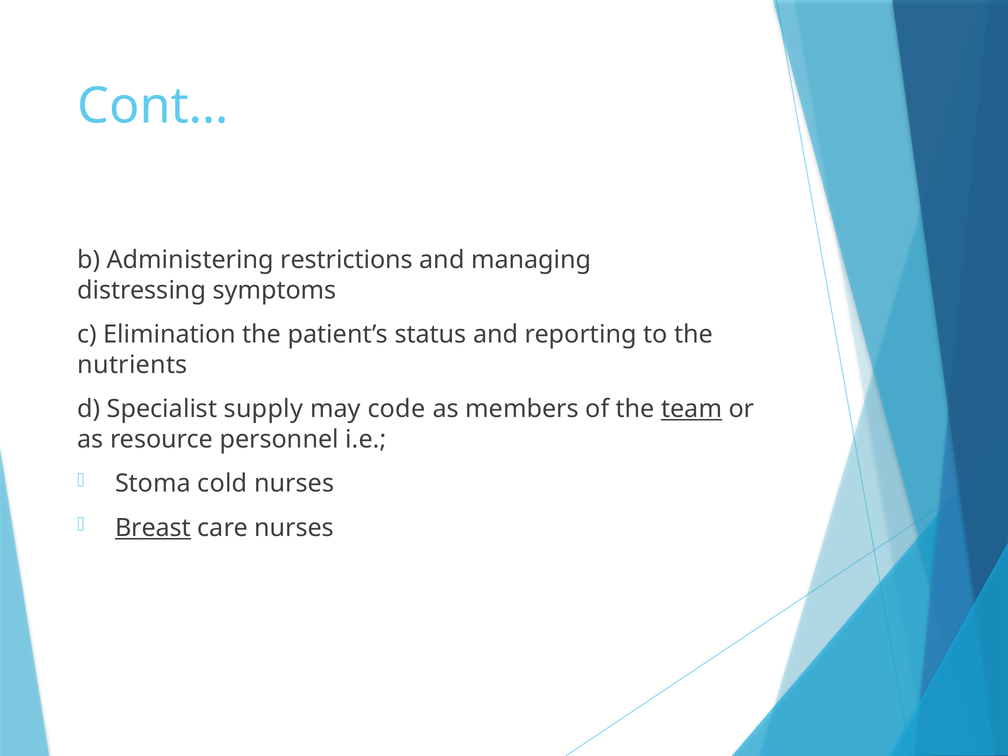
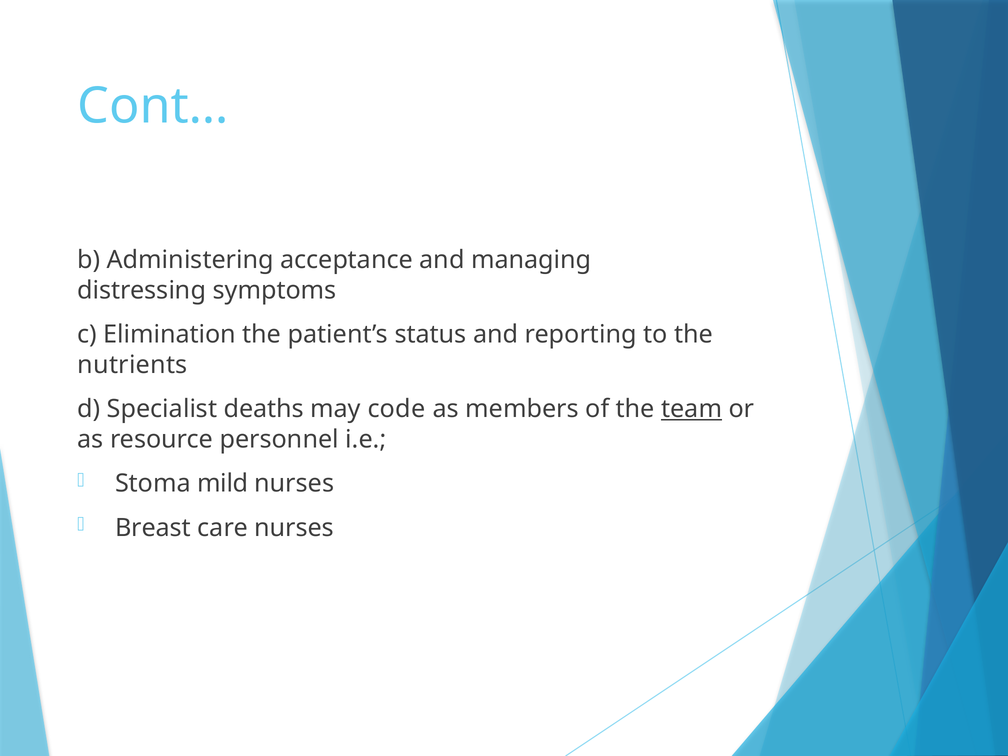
restrictions: restrictions -> acceptance (347, 260)
supply: supply -> deaths (264, 409)
cold: cold -> mild (223, 484)
Breast underline: present -> none (153, 528)
